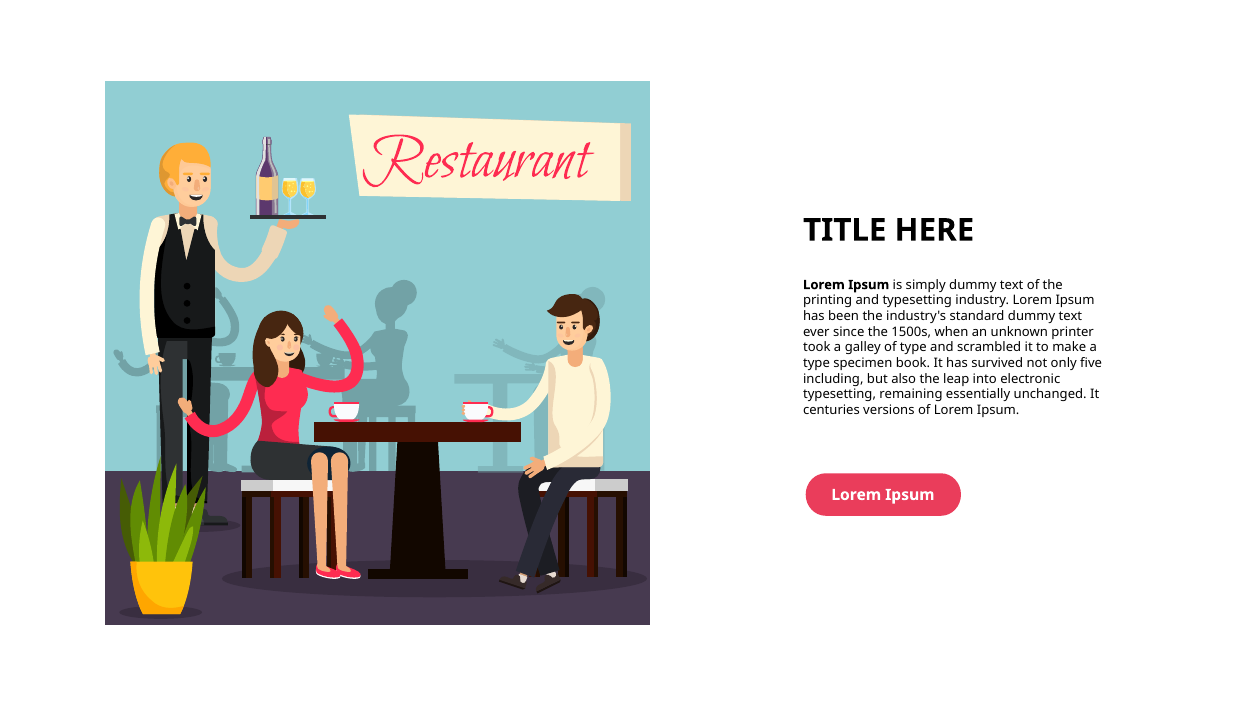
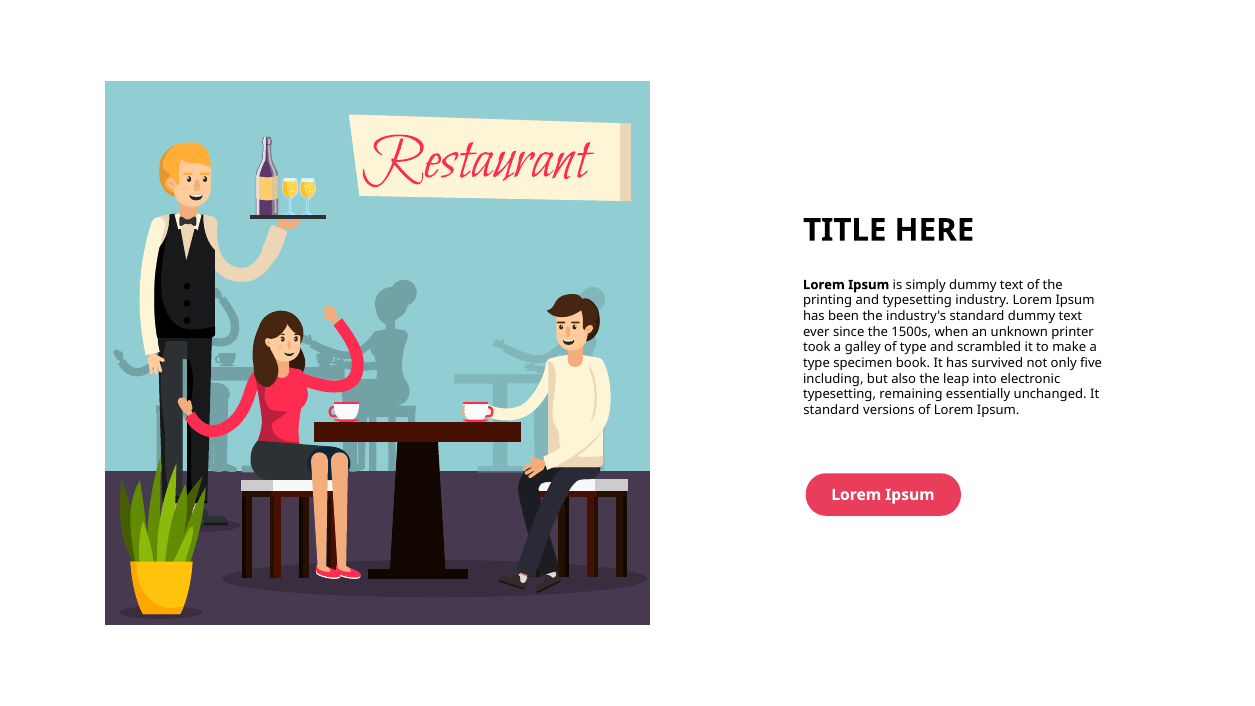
centuries: centuries -> standard (831, 410)
